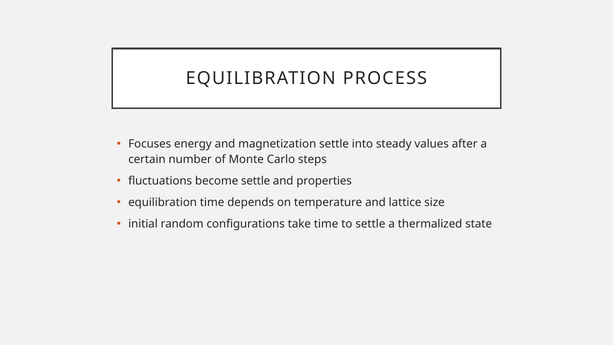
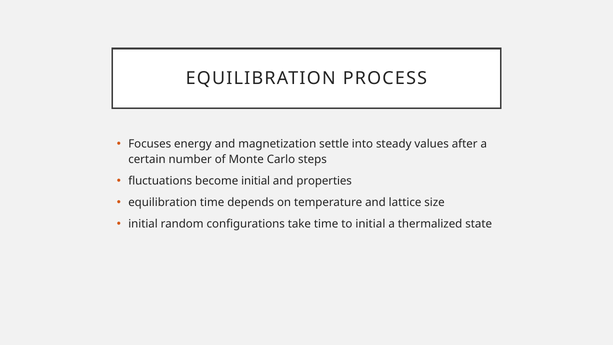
become settle: settle -> initial (256, 181)
to settle: settle -> initial (370, 224)
